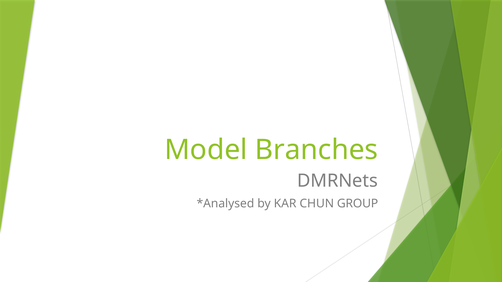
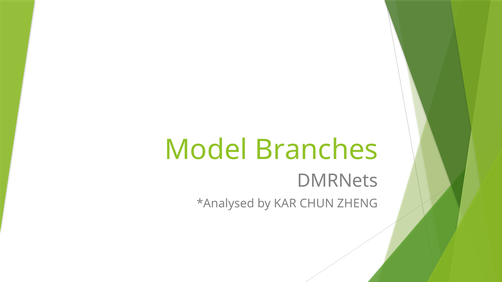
GROUP: GROUP -> ZHENG (357, 204)
